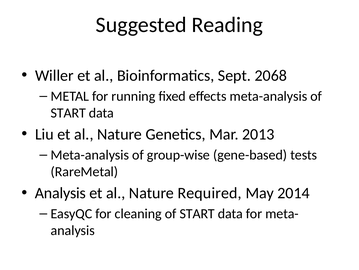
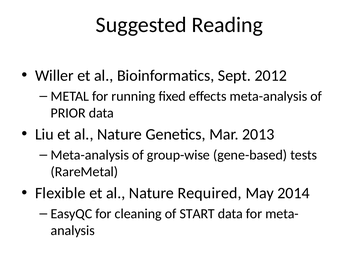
2068: 2068 -> 2012 (271, 75)
START: START -> PRIOR (68, 113)
Analysis: Analysis -> Flexible (60, 193)
